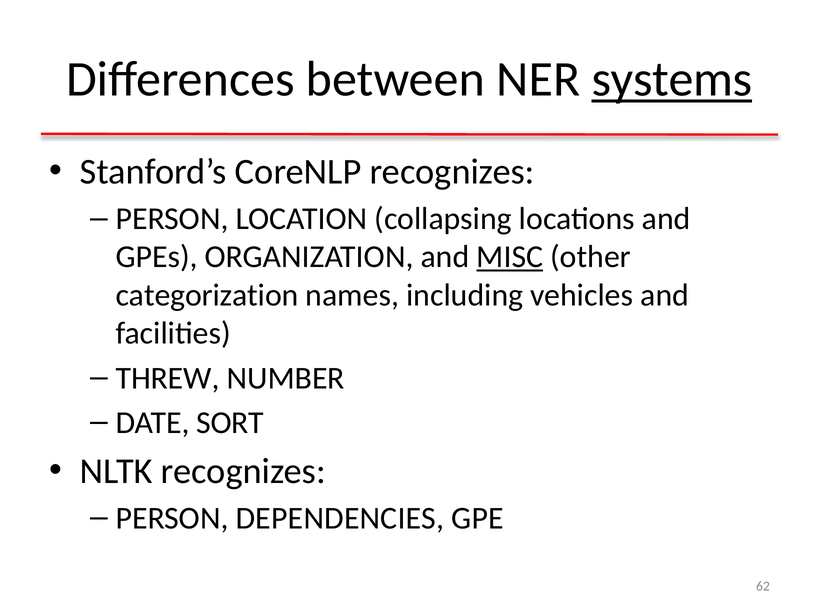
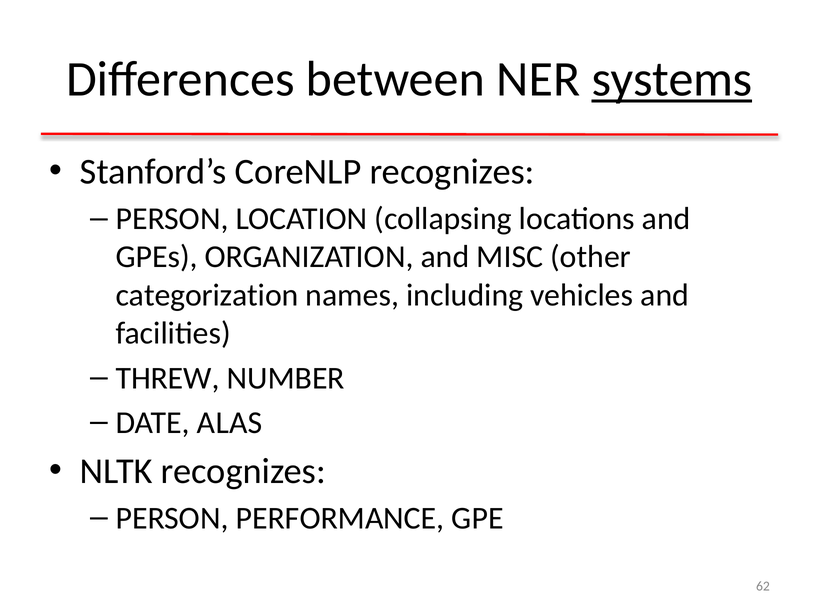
MISC underline: present -> none (510, 257)
SORT: SORT -> ALAS (230, 423)
DEPENDENCIES: DEPENDENCIES -> PERFORMANCE (340, 518)
